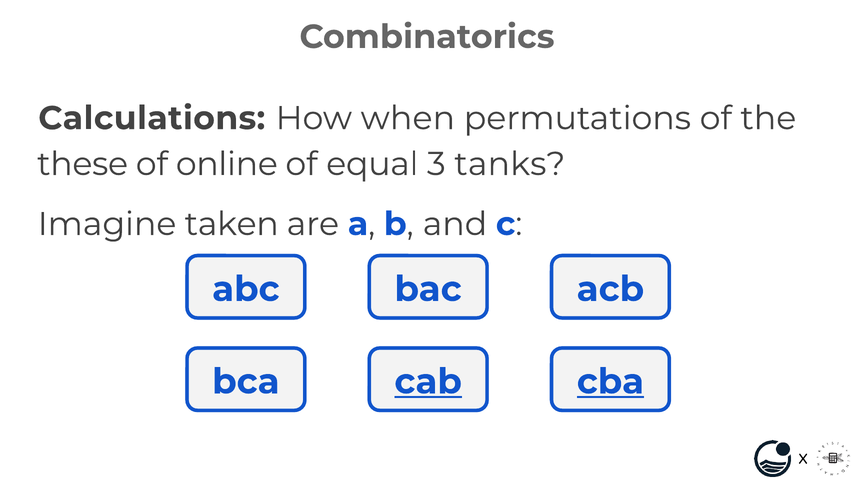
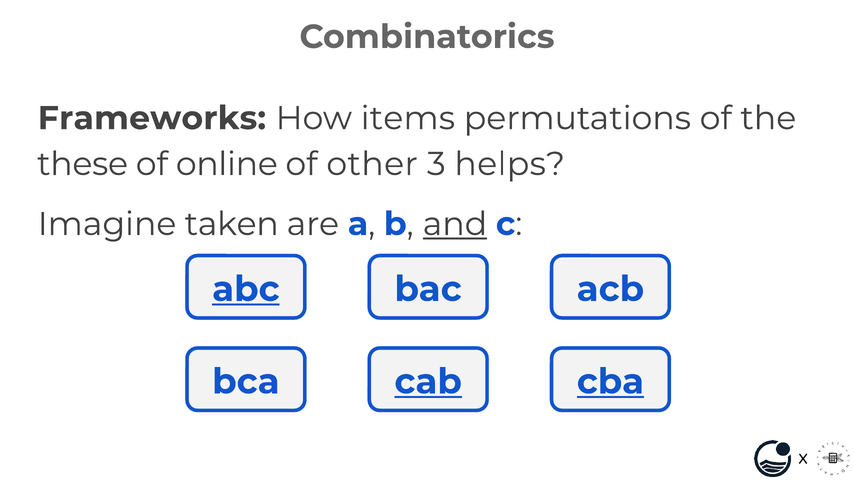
Calculations: Calculations -> Frameworks (152, 118)
when: when -> items (408, 118)
equal: equal -> other (372, 164)
tanks: tanks -> helps (510, 164)
and underline: none -> present (455, 224)
abc underline: none -> present (246, 289)
